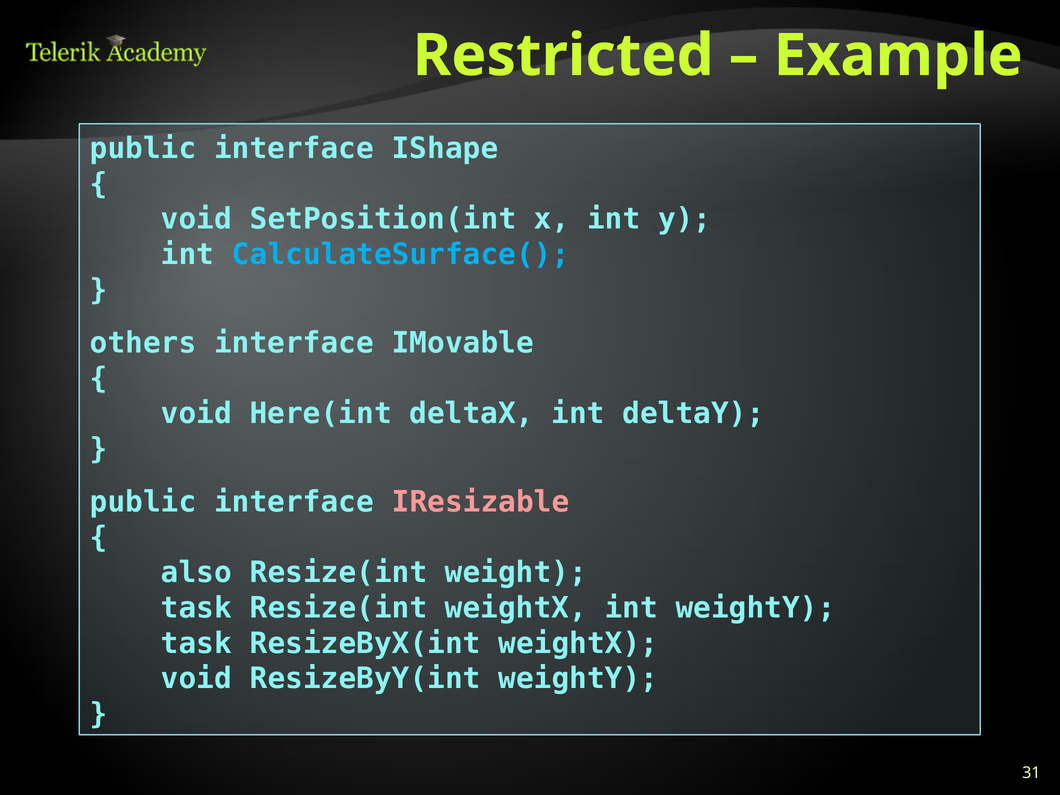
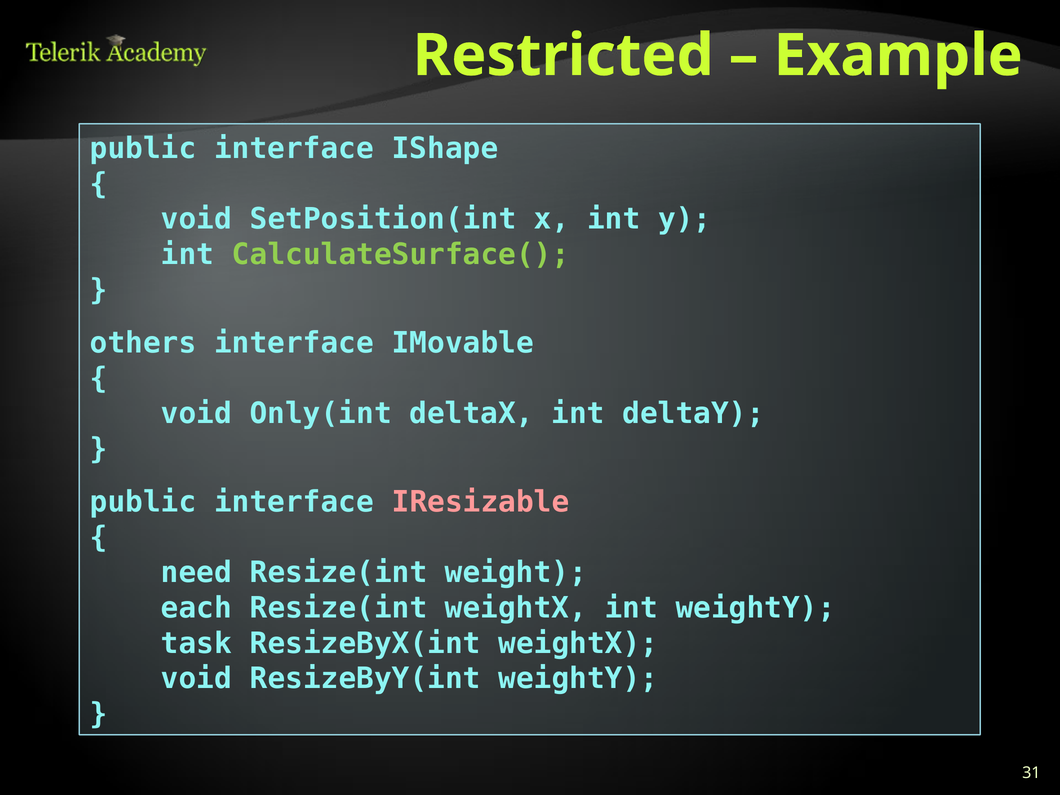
CalculateSurface( colour: light blue -> light green (401, 255)
Here(int: Here(int -> Only(int (321, 414)
also: also -> need (196, 573)
task: task -> each (196, 608)
